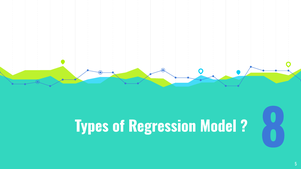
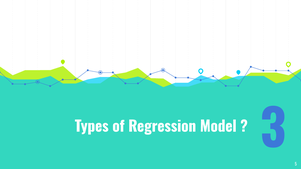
8: 8 -> 3 (273, 131)
